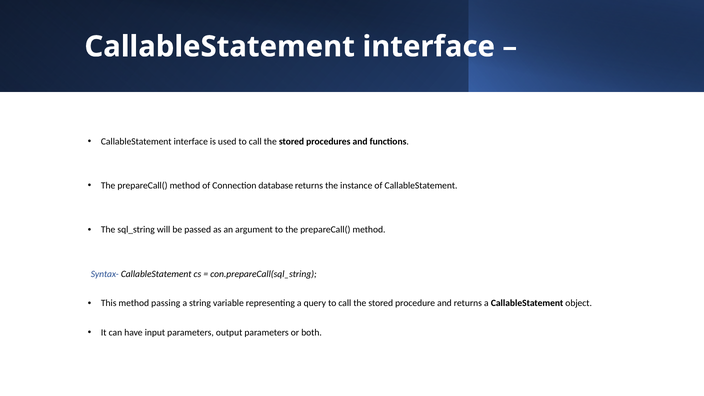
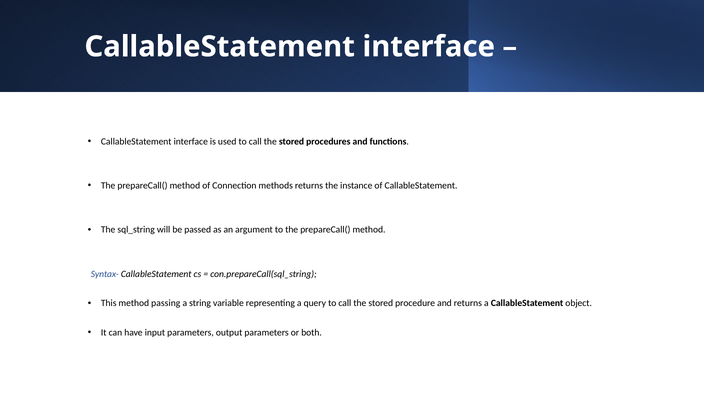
database: database -> methods (276, 186)
